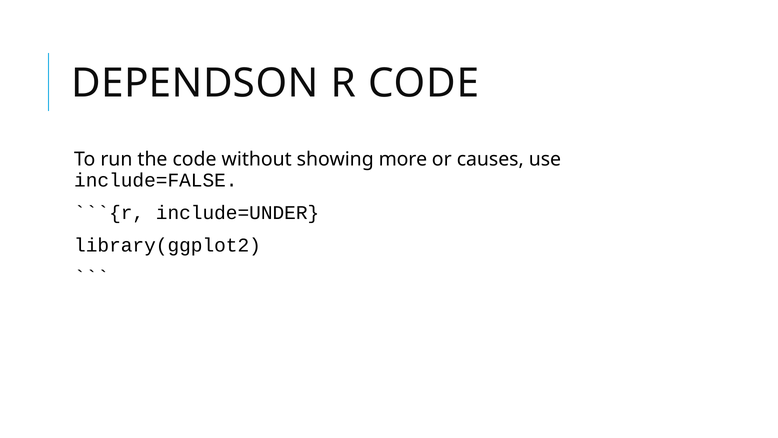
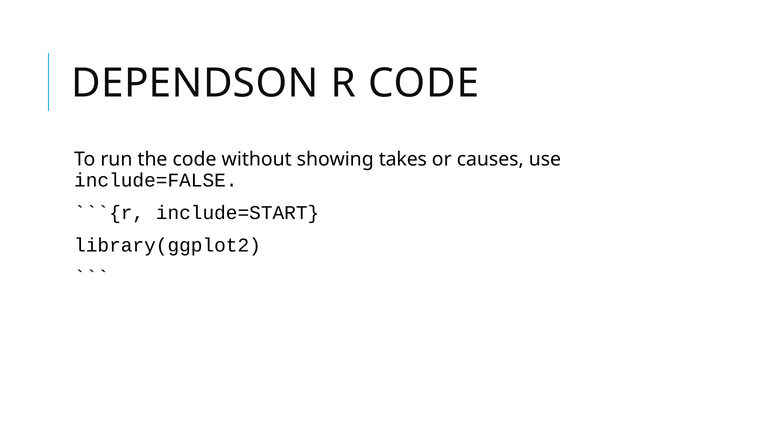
more: more -> takes (403, 159)
include=UNDER: include=UNDER -> include=START (238, 213)
